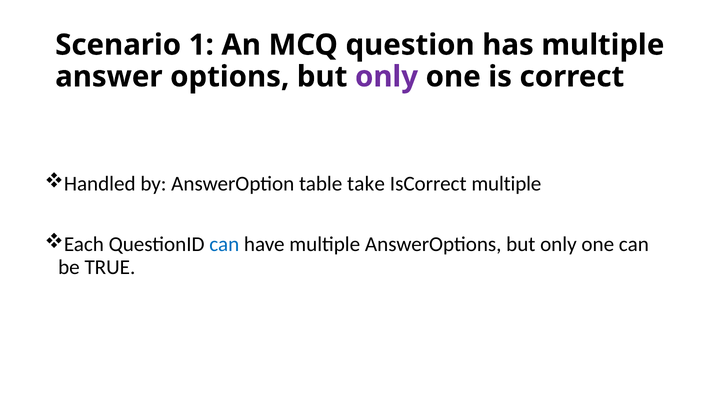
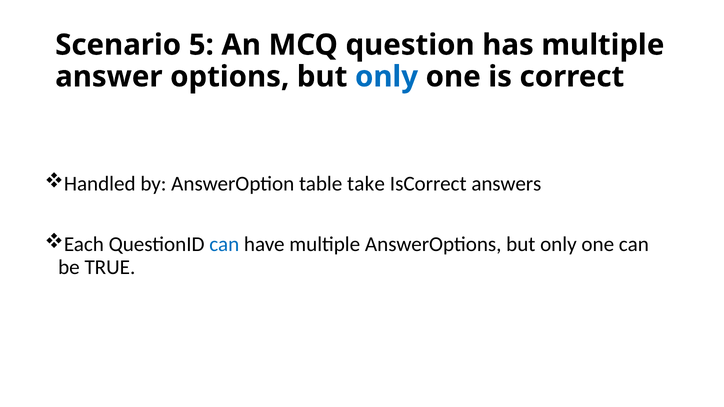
1: 1 -> 5 (201, 45)
only colour: purple -> blue (387, 77)
IsCorrect multiple: multiple -> answers (506, 184)
